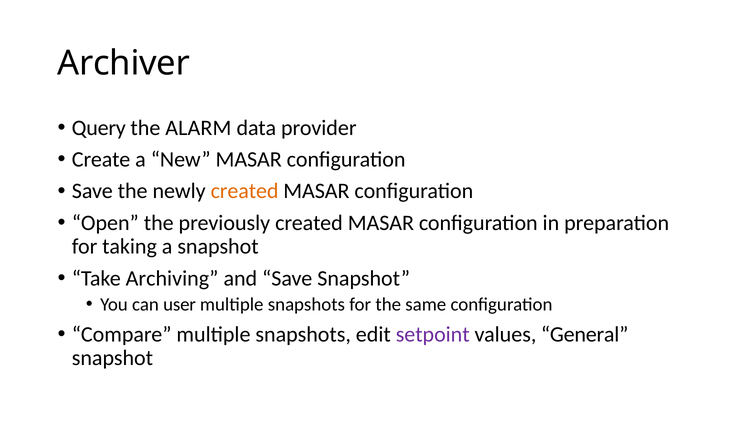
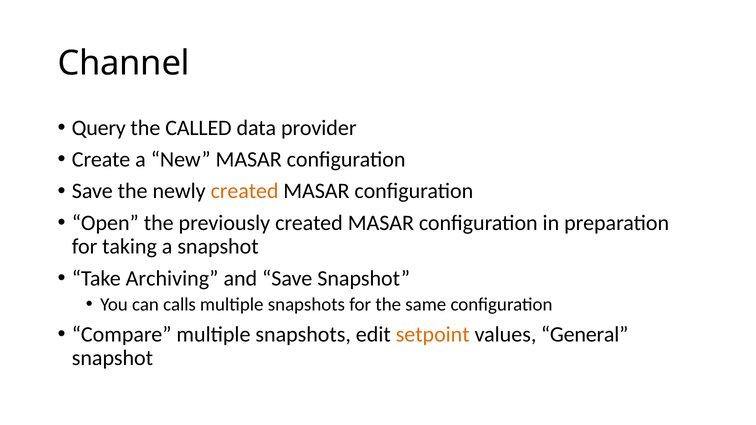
Archiver: Archiver -> Channel (124, 64)
ALARM: ALARM -> CALLED (198, 128)
user: user -> calls (180, 304)
setpoint colour: purple -> orange (433, 334)
